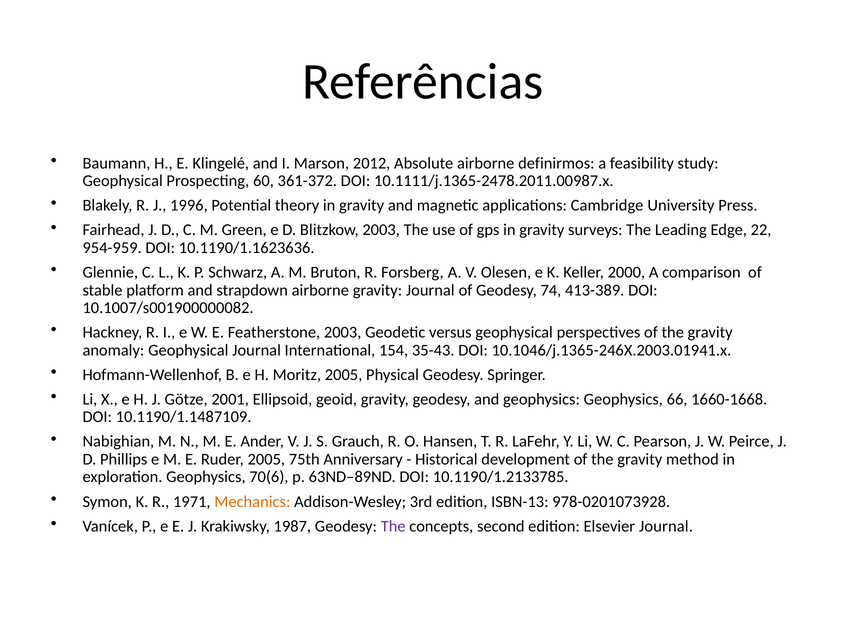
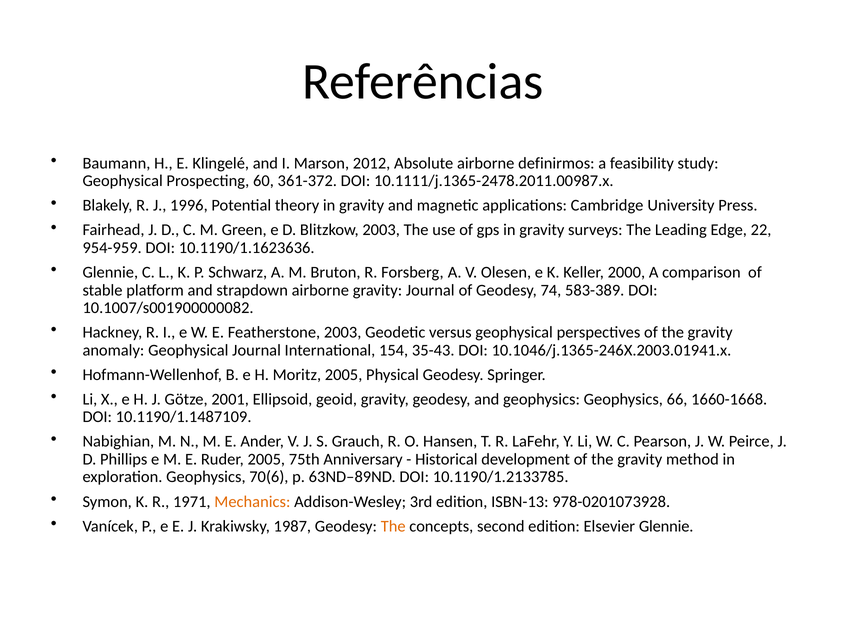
413-389: 413-389 -> 583-389 (595, 290)
The colour: purple -> orange (393, 527)
Elsevier Journal: Journal -> Glennie (666, 527)
